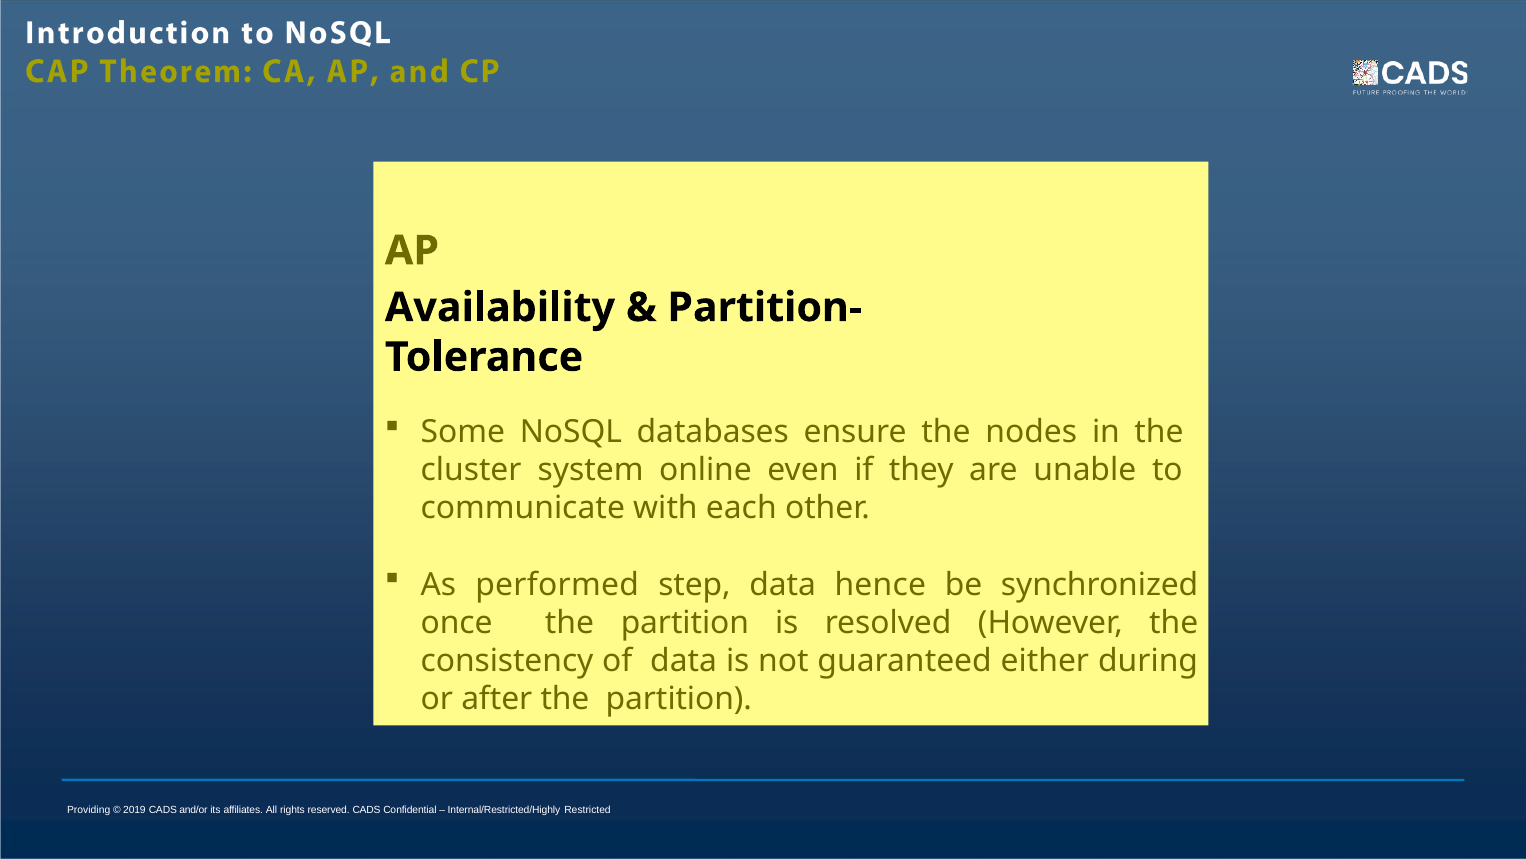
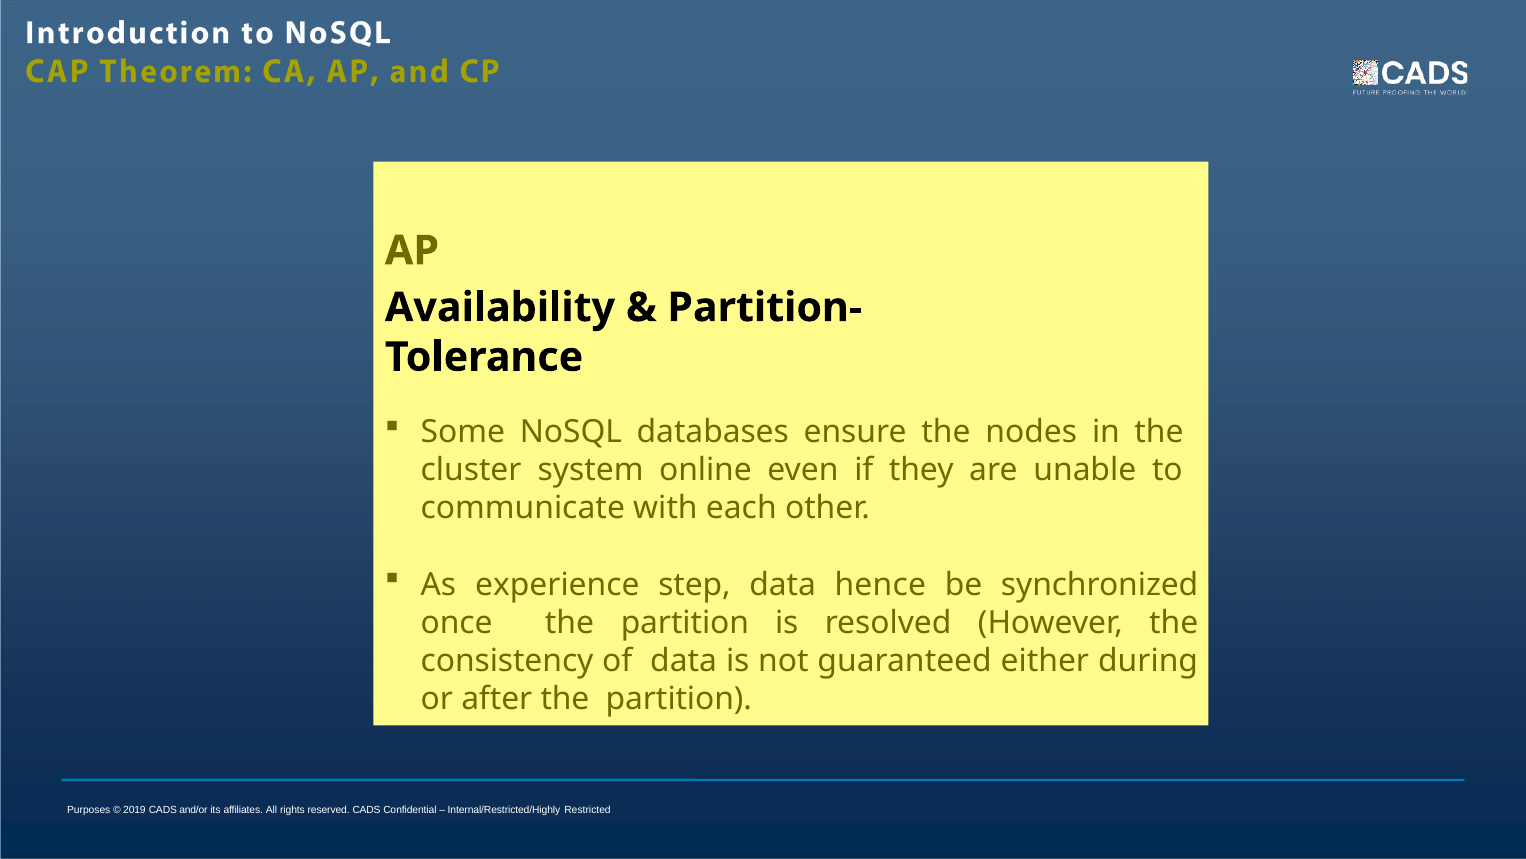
performed: performed -> experience (557, 584)
Providing: Providing -> Purposes (89, 809)
